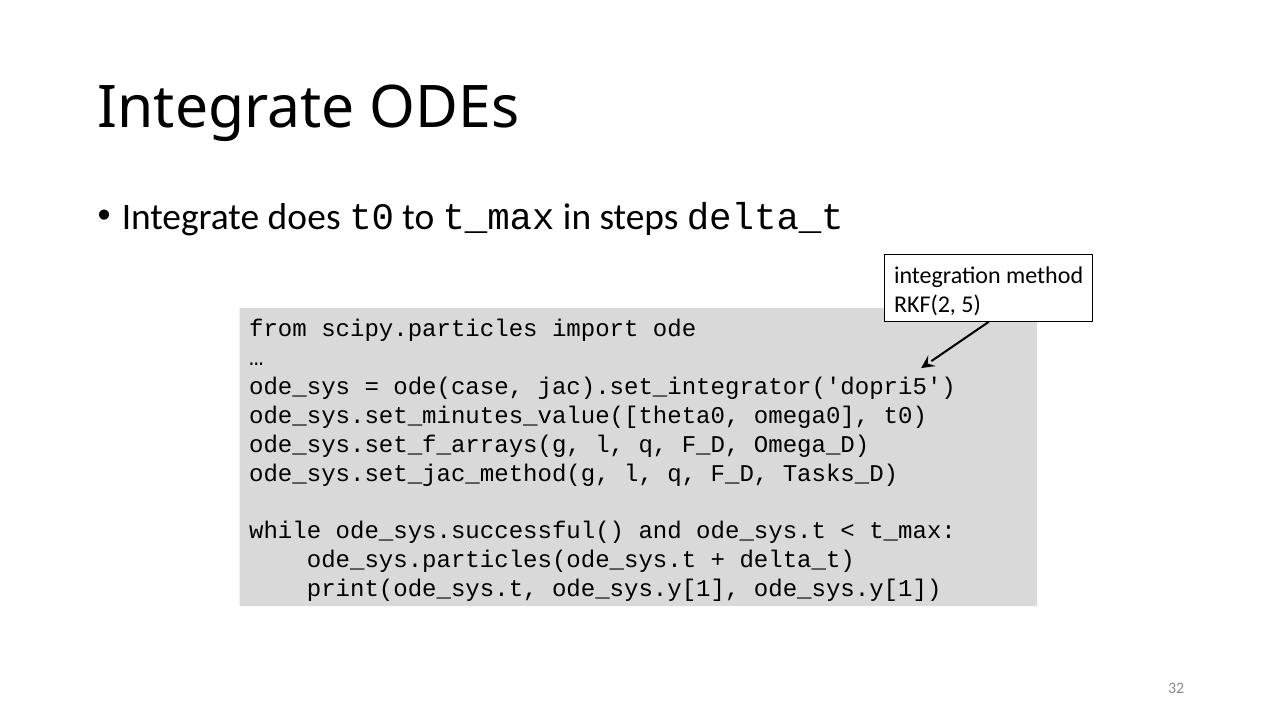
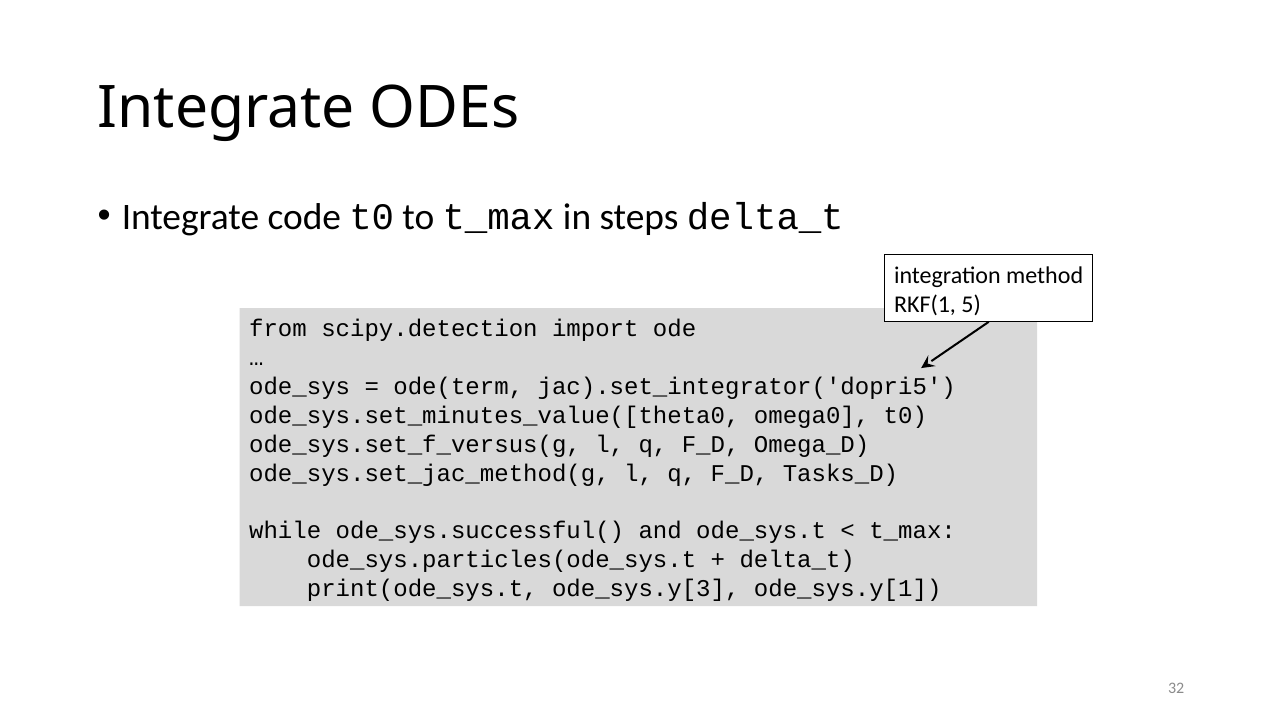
does: does -> code (304, 217)
RKF(2: RKF(2 -> RKF(1 (925, 304)
scipy.particles: scipy.particles -> scipy.detection (429, 329)
ode(case: ode(case -> ode(term (458, 387)
ode_sys.set_f_arrays(g: ode_sys.set_f_arrays(g -> ode_sys.set_f_versus(g (415, 444)
print(ode_sys.t ode_sys.y[1: ode_sys.y[1 -> ode_sys.y[3 (646, 589)
